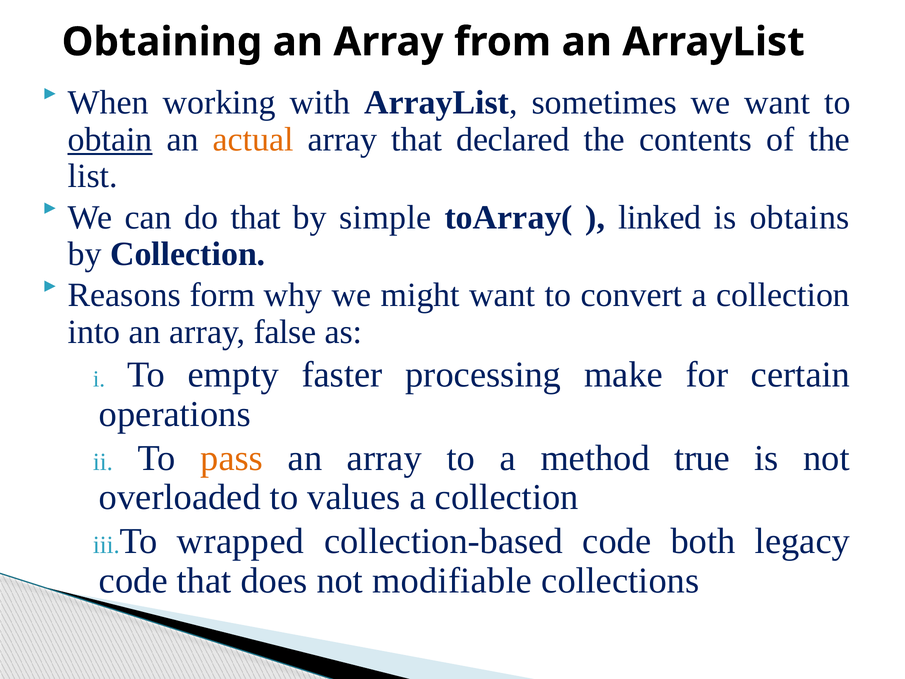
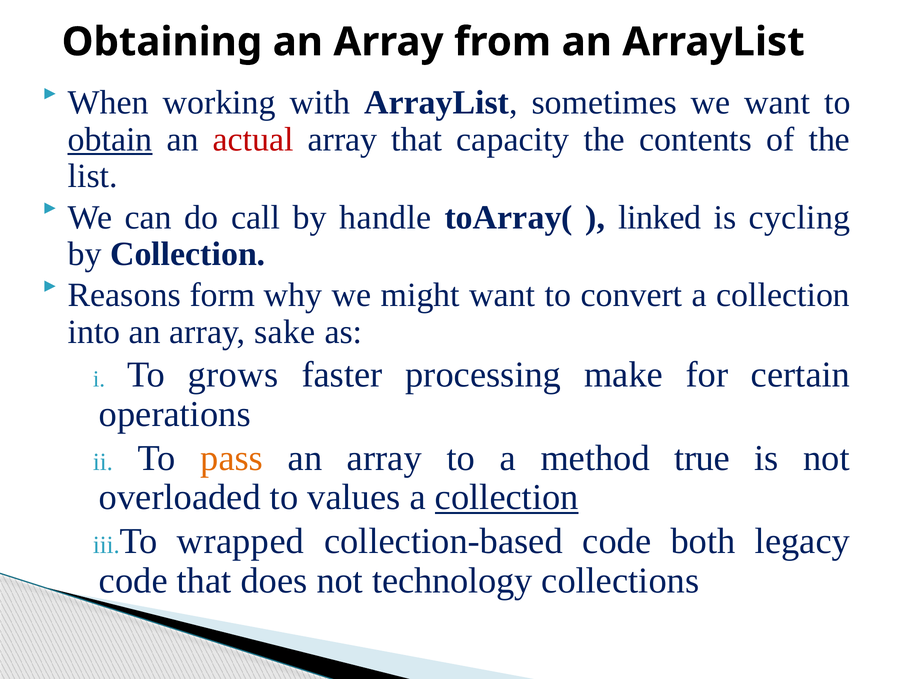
actual colour: orange -> red (253, 139)
declared: declared -> capacity (513, 139)
do that: that -> call (256, 217)
simple: simple -> handle (385, 217)
obtains: obtains -> cycling (800, 217)
false: false -> sake (285, 332)
empty: empty -> grows (233, 375)
collection underline: none -> present (507, 497)
modifiable: modifiable -> technology (452, 580)
